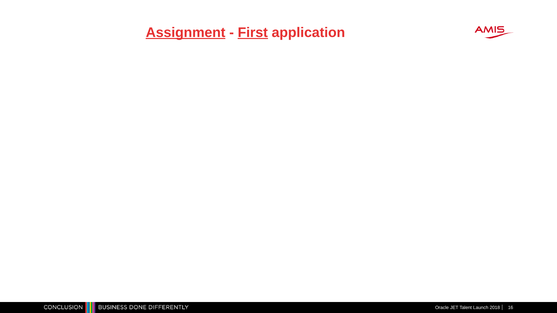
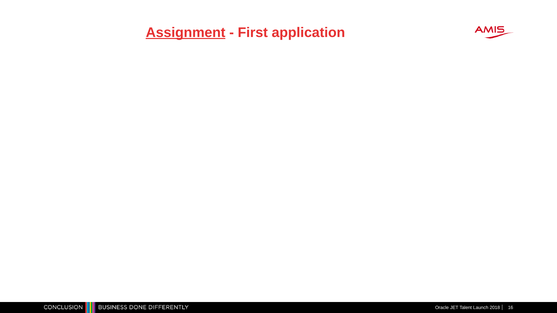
First underline: present -> none (253, 33)
